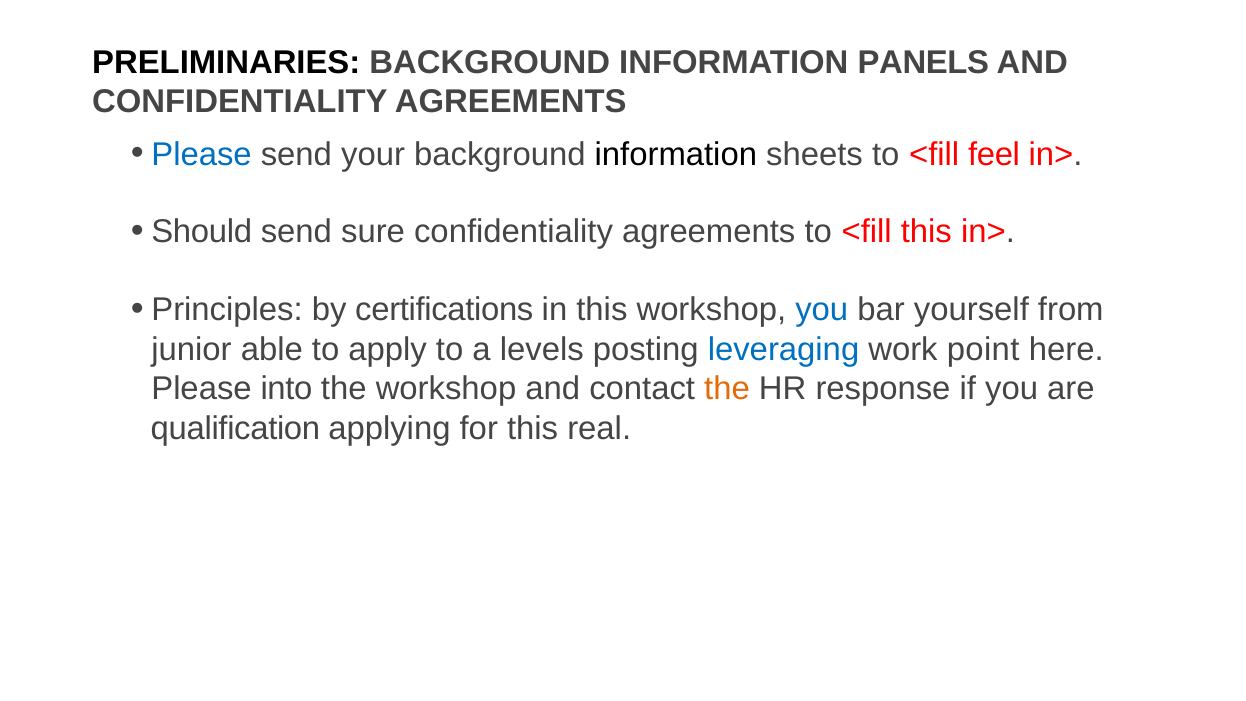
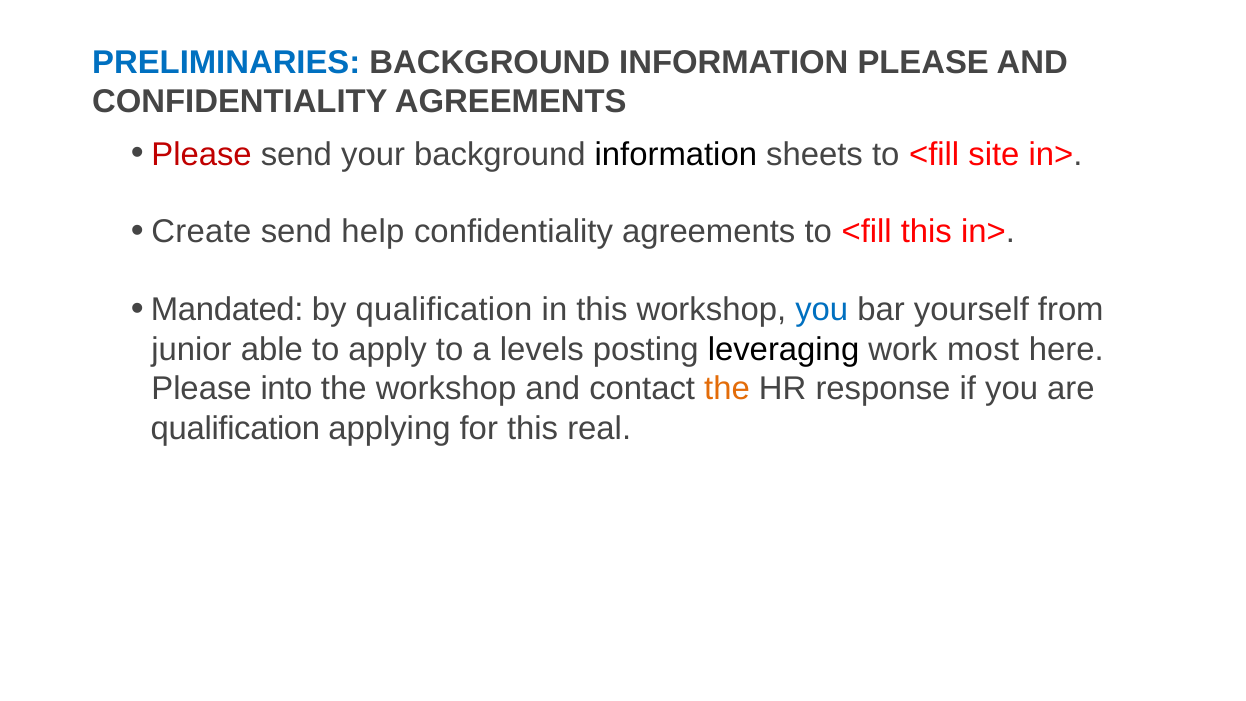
PRELIMINARIES colour: black -> blue (226, 63)
INFORMATION PANELS: PANELS -> PLEASE (923, 63)
Please colour: blue -> red (202, 154)
feel: feel -> site (994, 154)
Should: Should -> Create (201, 232)
sure: sure -> help (373, 232)
Principles: Principles -> Mandated (227, 310)
by certifications: certifications -> qualification (444, 310)
leveraging colour: blue -> black (784, 349)
point: point -> most (983, 349)
